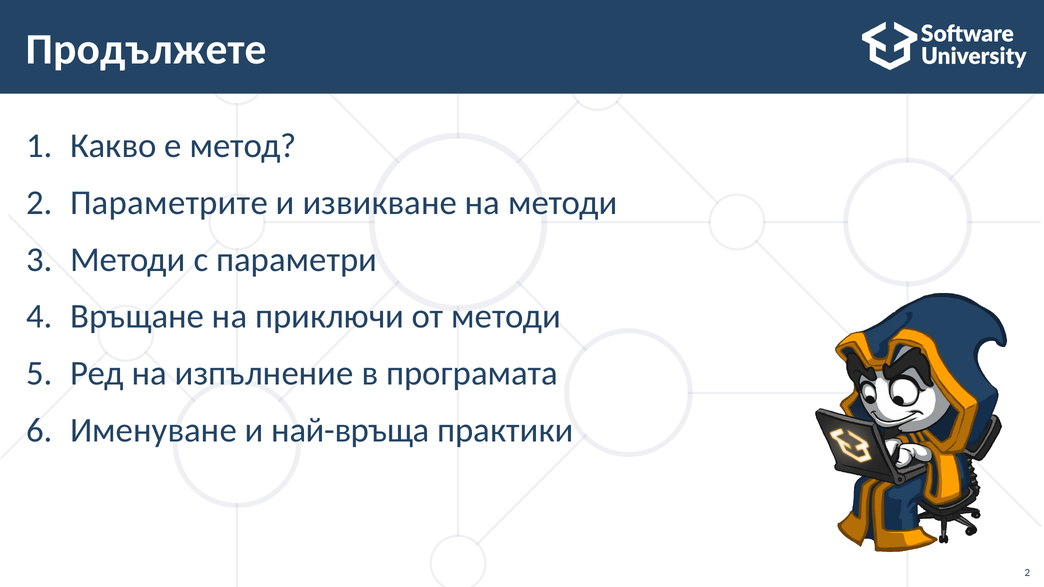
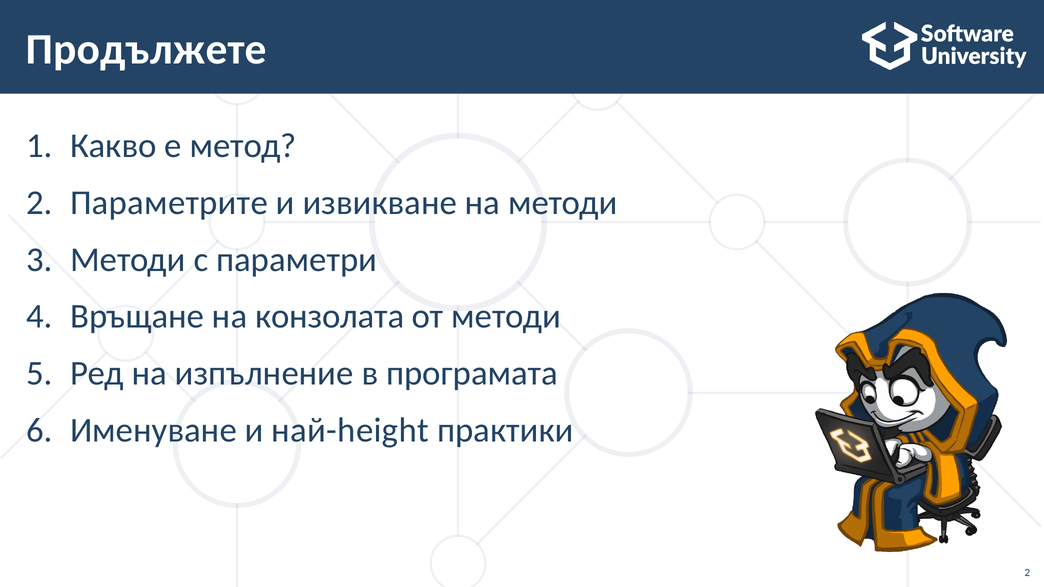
приключи: приключи -> конзолата (330, 317)
най-връща: най-връща -> най-height (350, 430)
